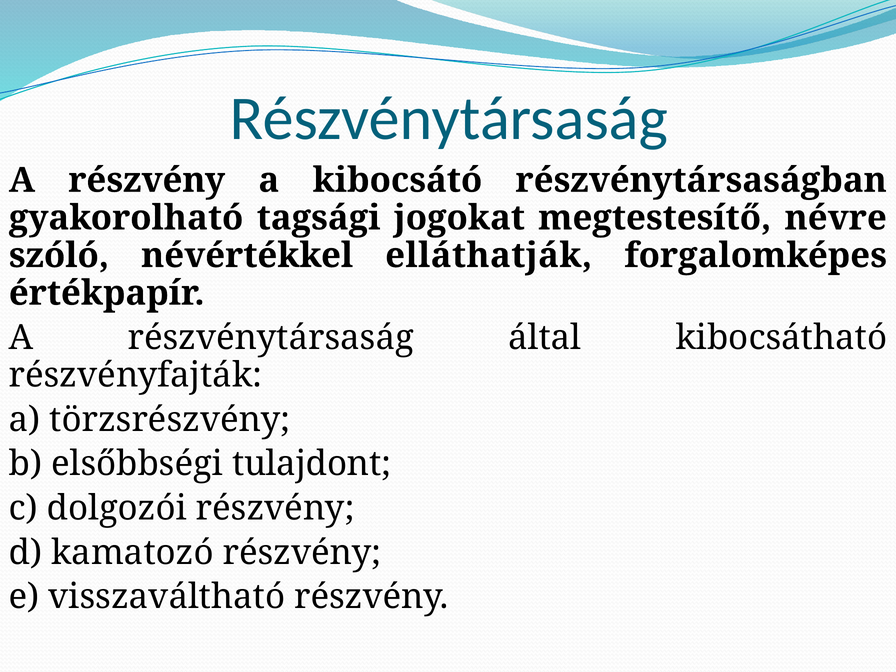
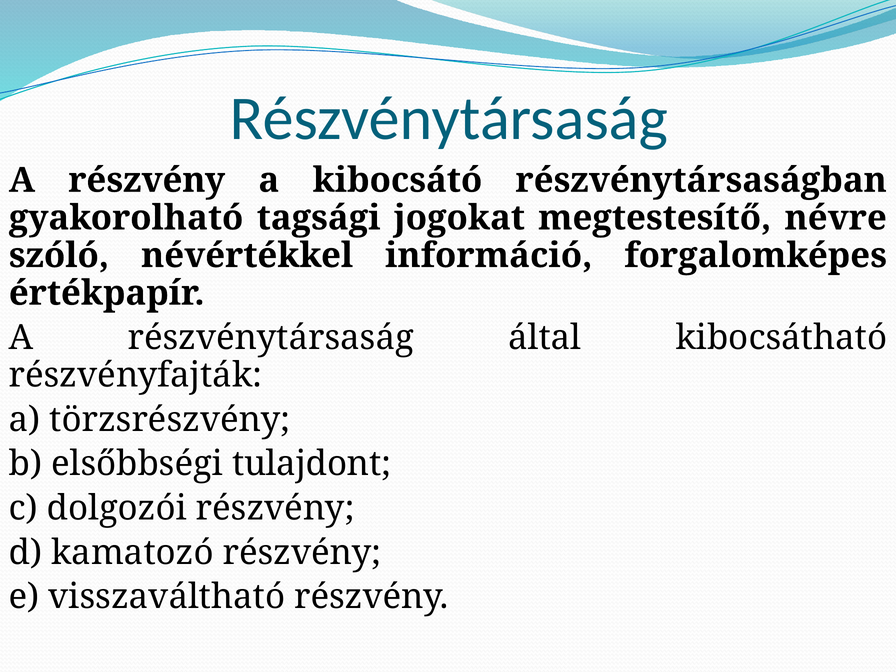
elláthatják: elláthatják -> információ (489, 256)
